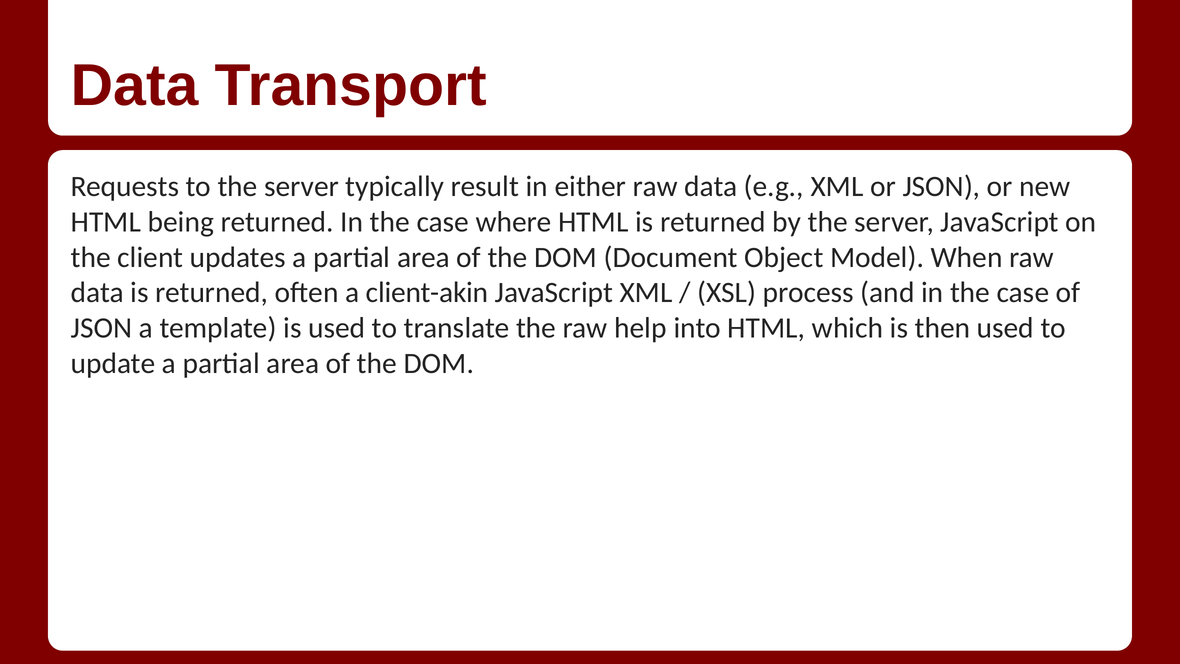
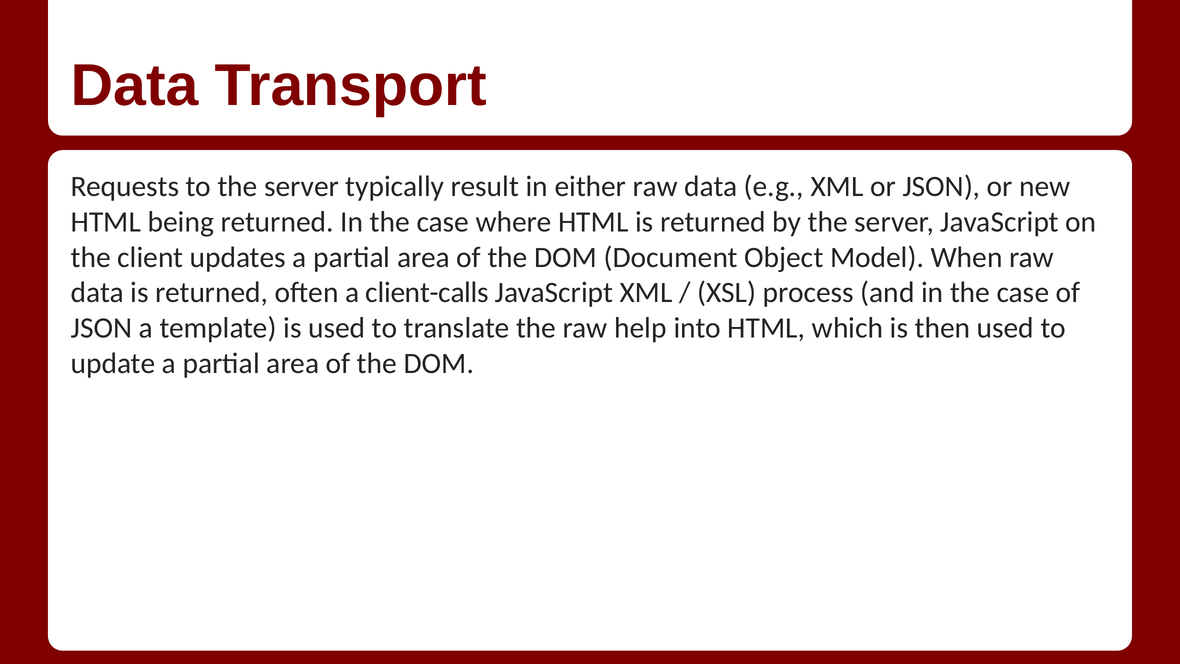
client-akin: client-akin -> client-calls (427, 293)
